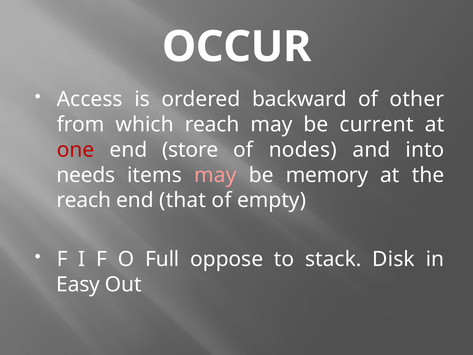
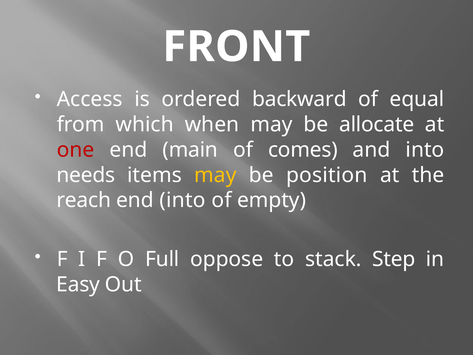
OCCUR: OCCUR -> FRONT (236, 47)
other: other -> equal (417, 99)
which reach: reach -> when (212, 124)
current: current -> allocate (377, 124)
store: store -> main (190, 150)
nodes: nodes -> comes (303, 150)
may colour: pink -> yellow (215, 175)
memory: memory -> position (327, 175)
end that: that -> into (183, 200)
Disk: Disk -> Step (394, 259)
